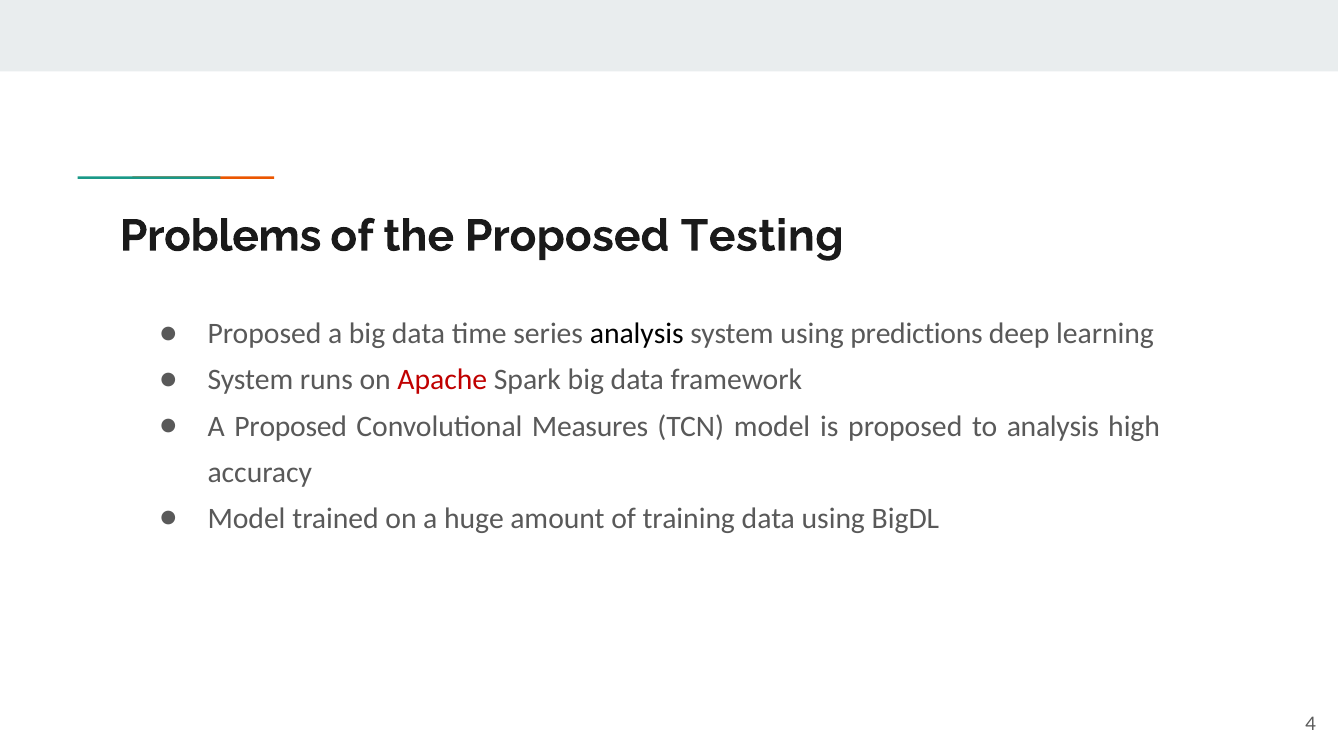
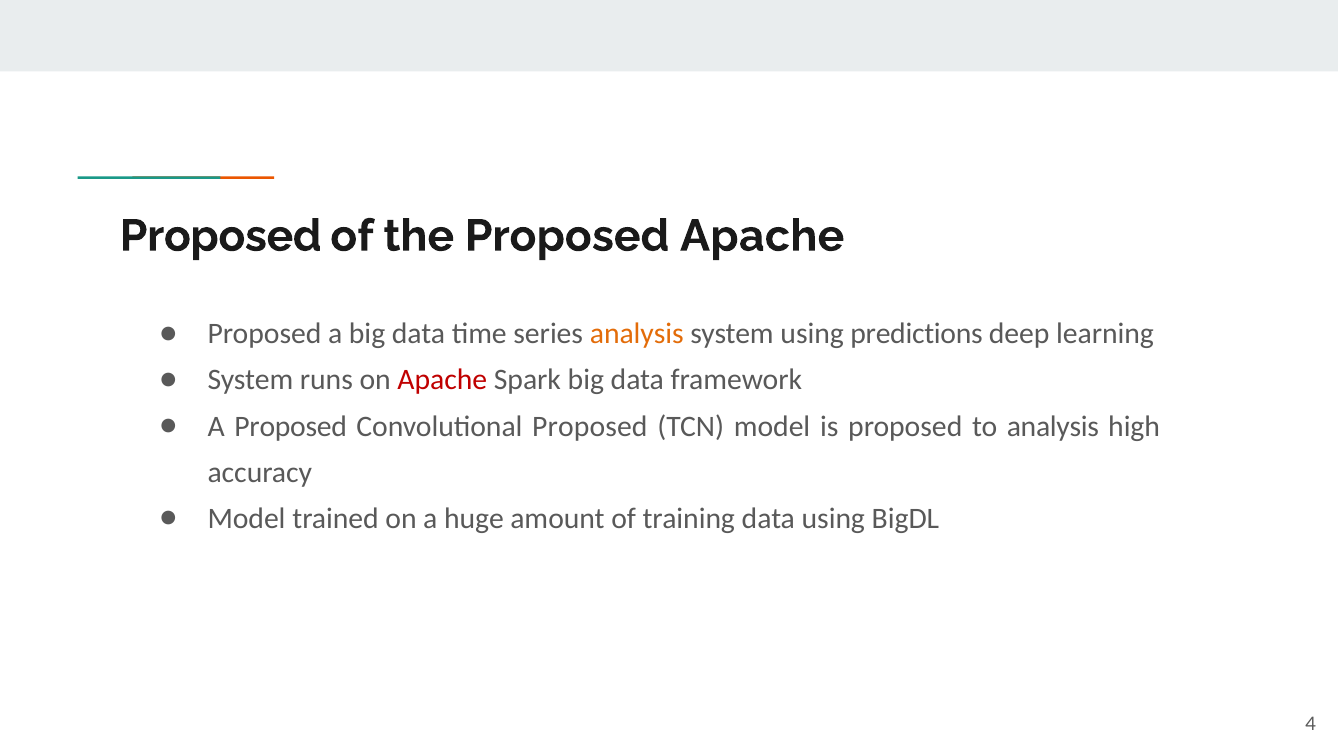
Problems: Problems -> Proposed (221, 236)
Proposed Testing: Testing -> Apache (762, 236)
analysis colour: black -> orange (637, 334)
Convolutional Measures: Measures -> Proposed (590, 427)
